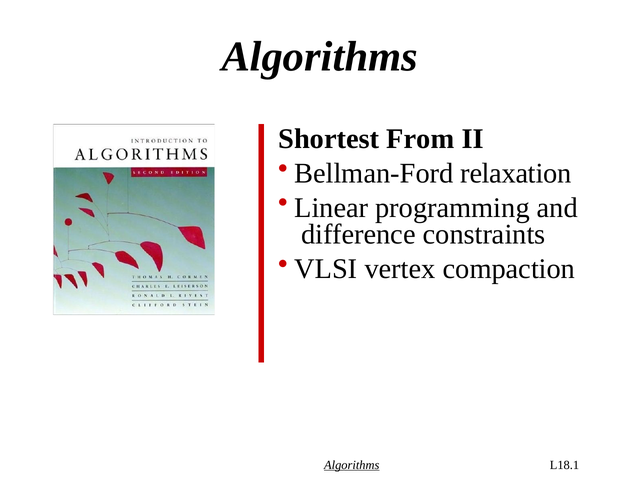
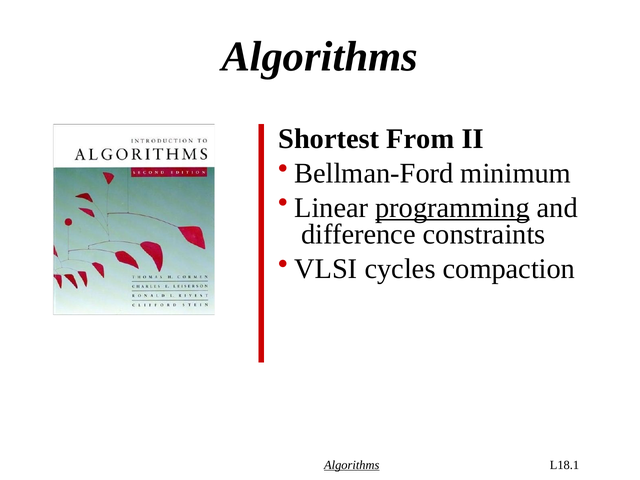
relaxation: relaxation -> minimum (516, 173)
programming underline: none -> present (452, 208)
vertex: vertex -> cycles (400, 269)
